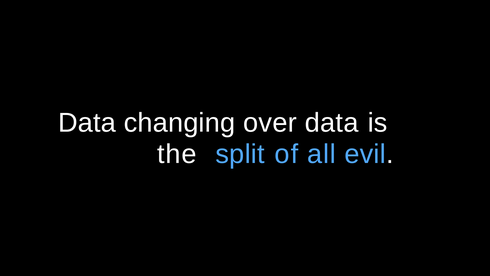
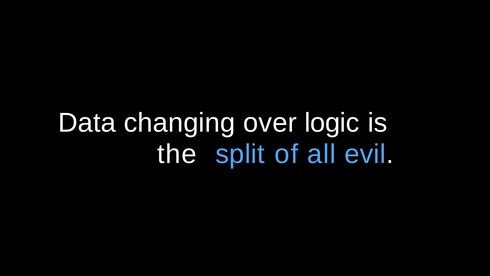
over data: data -> logic (332, 123)
